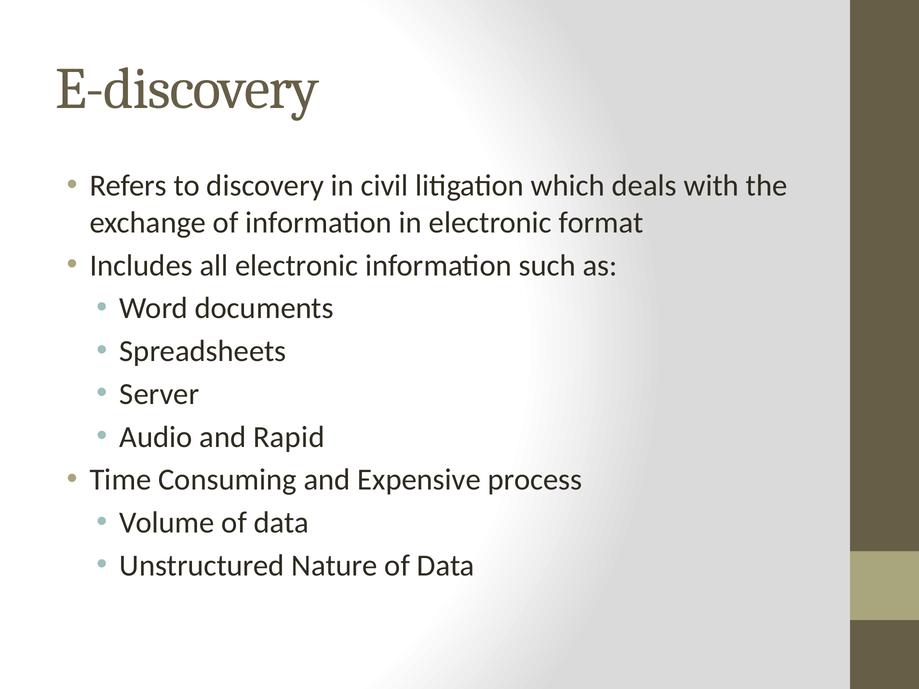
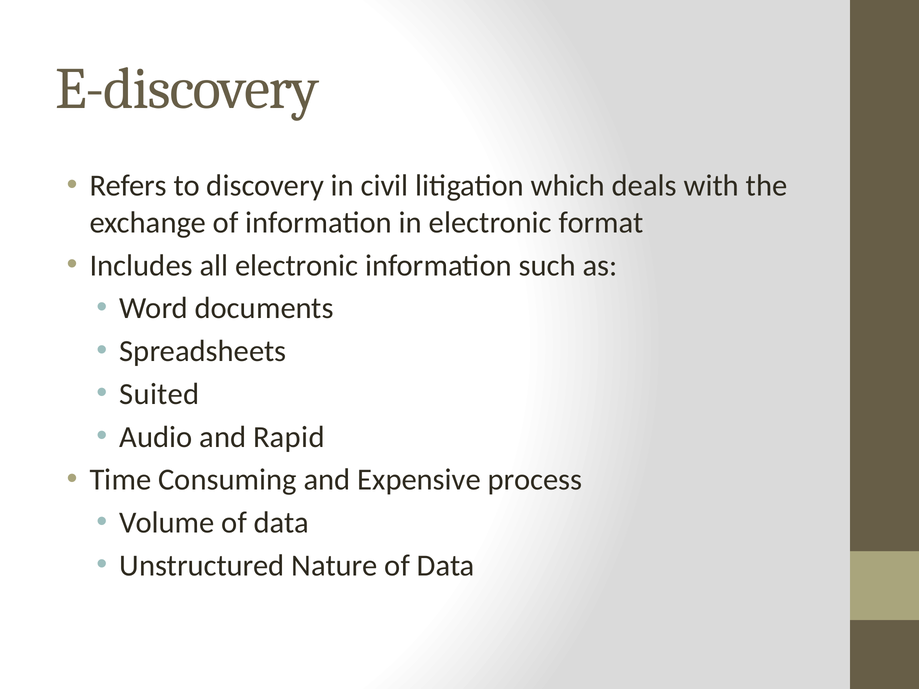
Server: Server -> Suited (159, 394)
